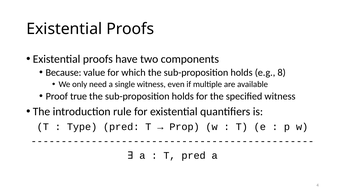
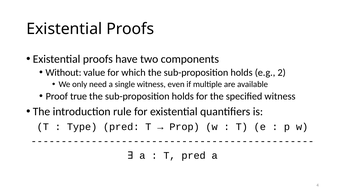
Because: Because -> Without (63, 73)
8: 8 -> 2 (282, 73)
